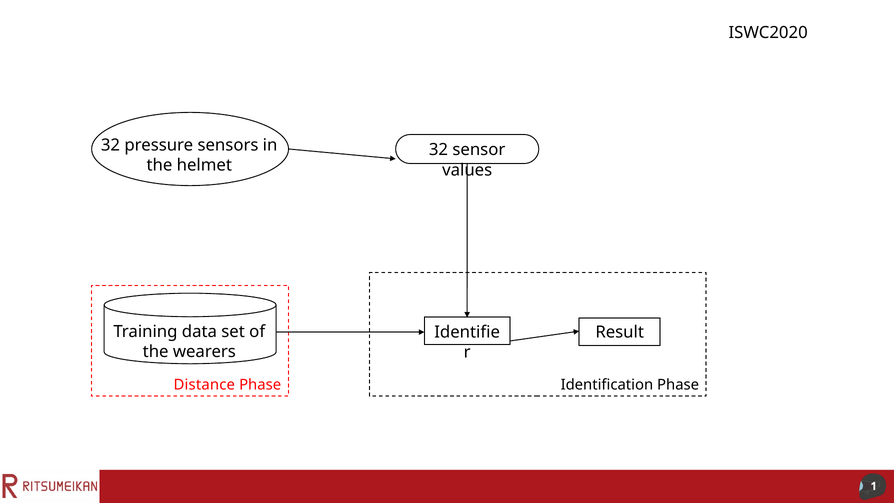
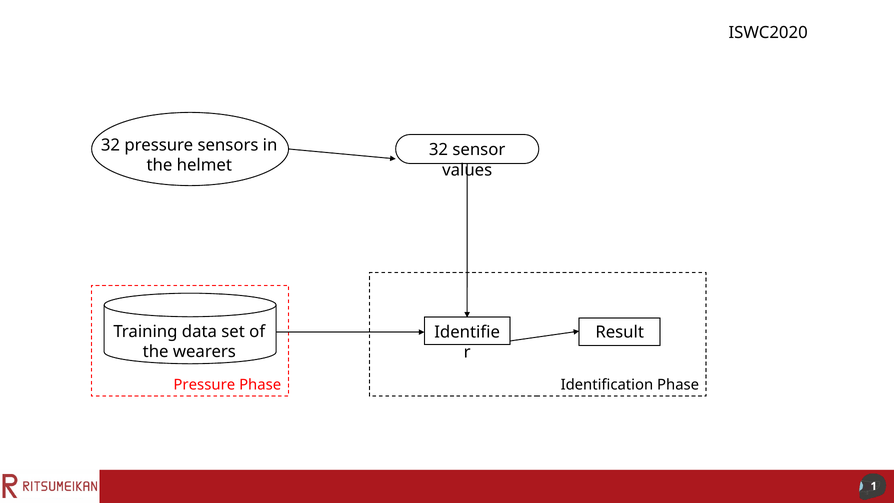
Distance: Distance -> Pressure (204, 385)
